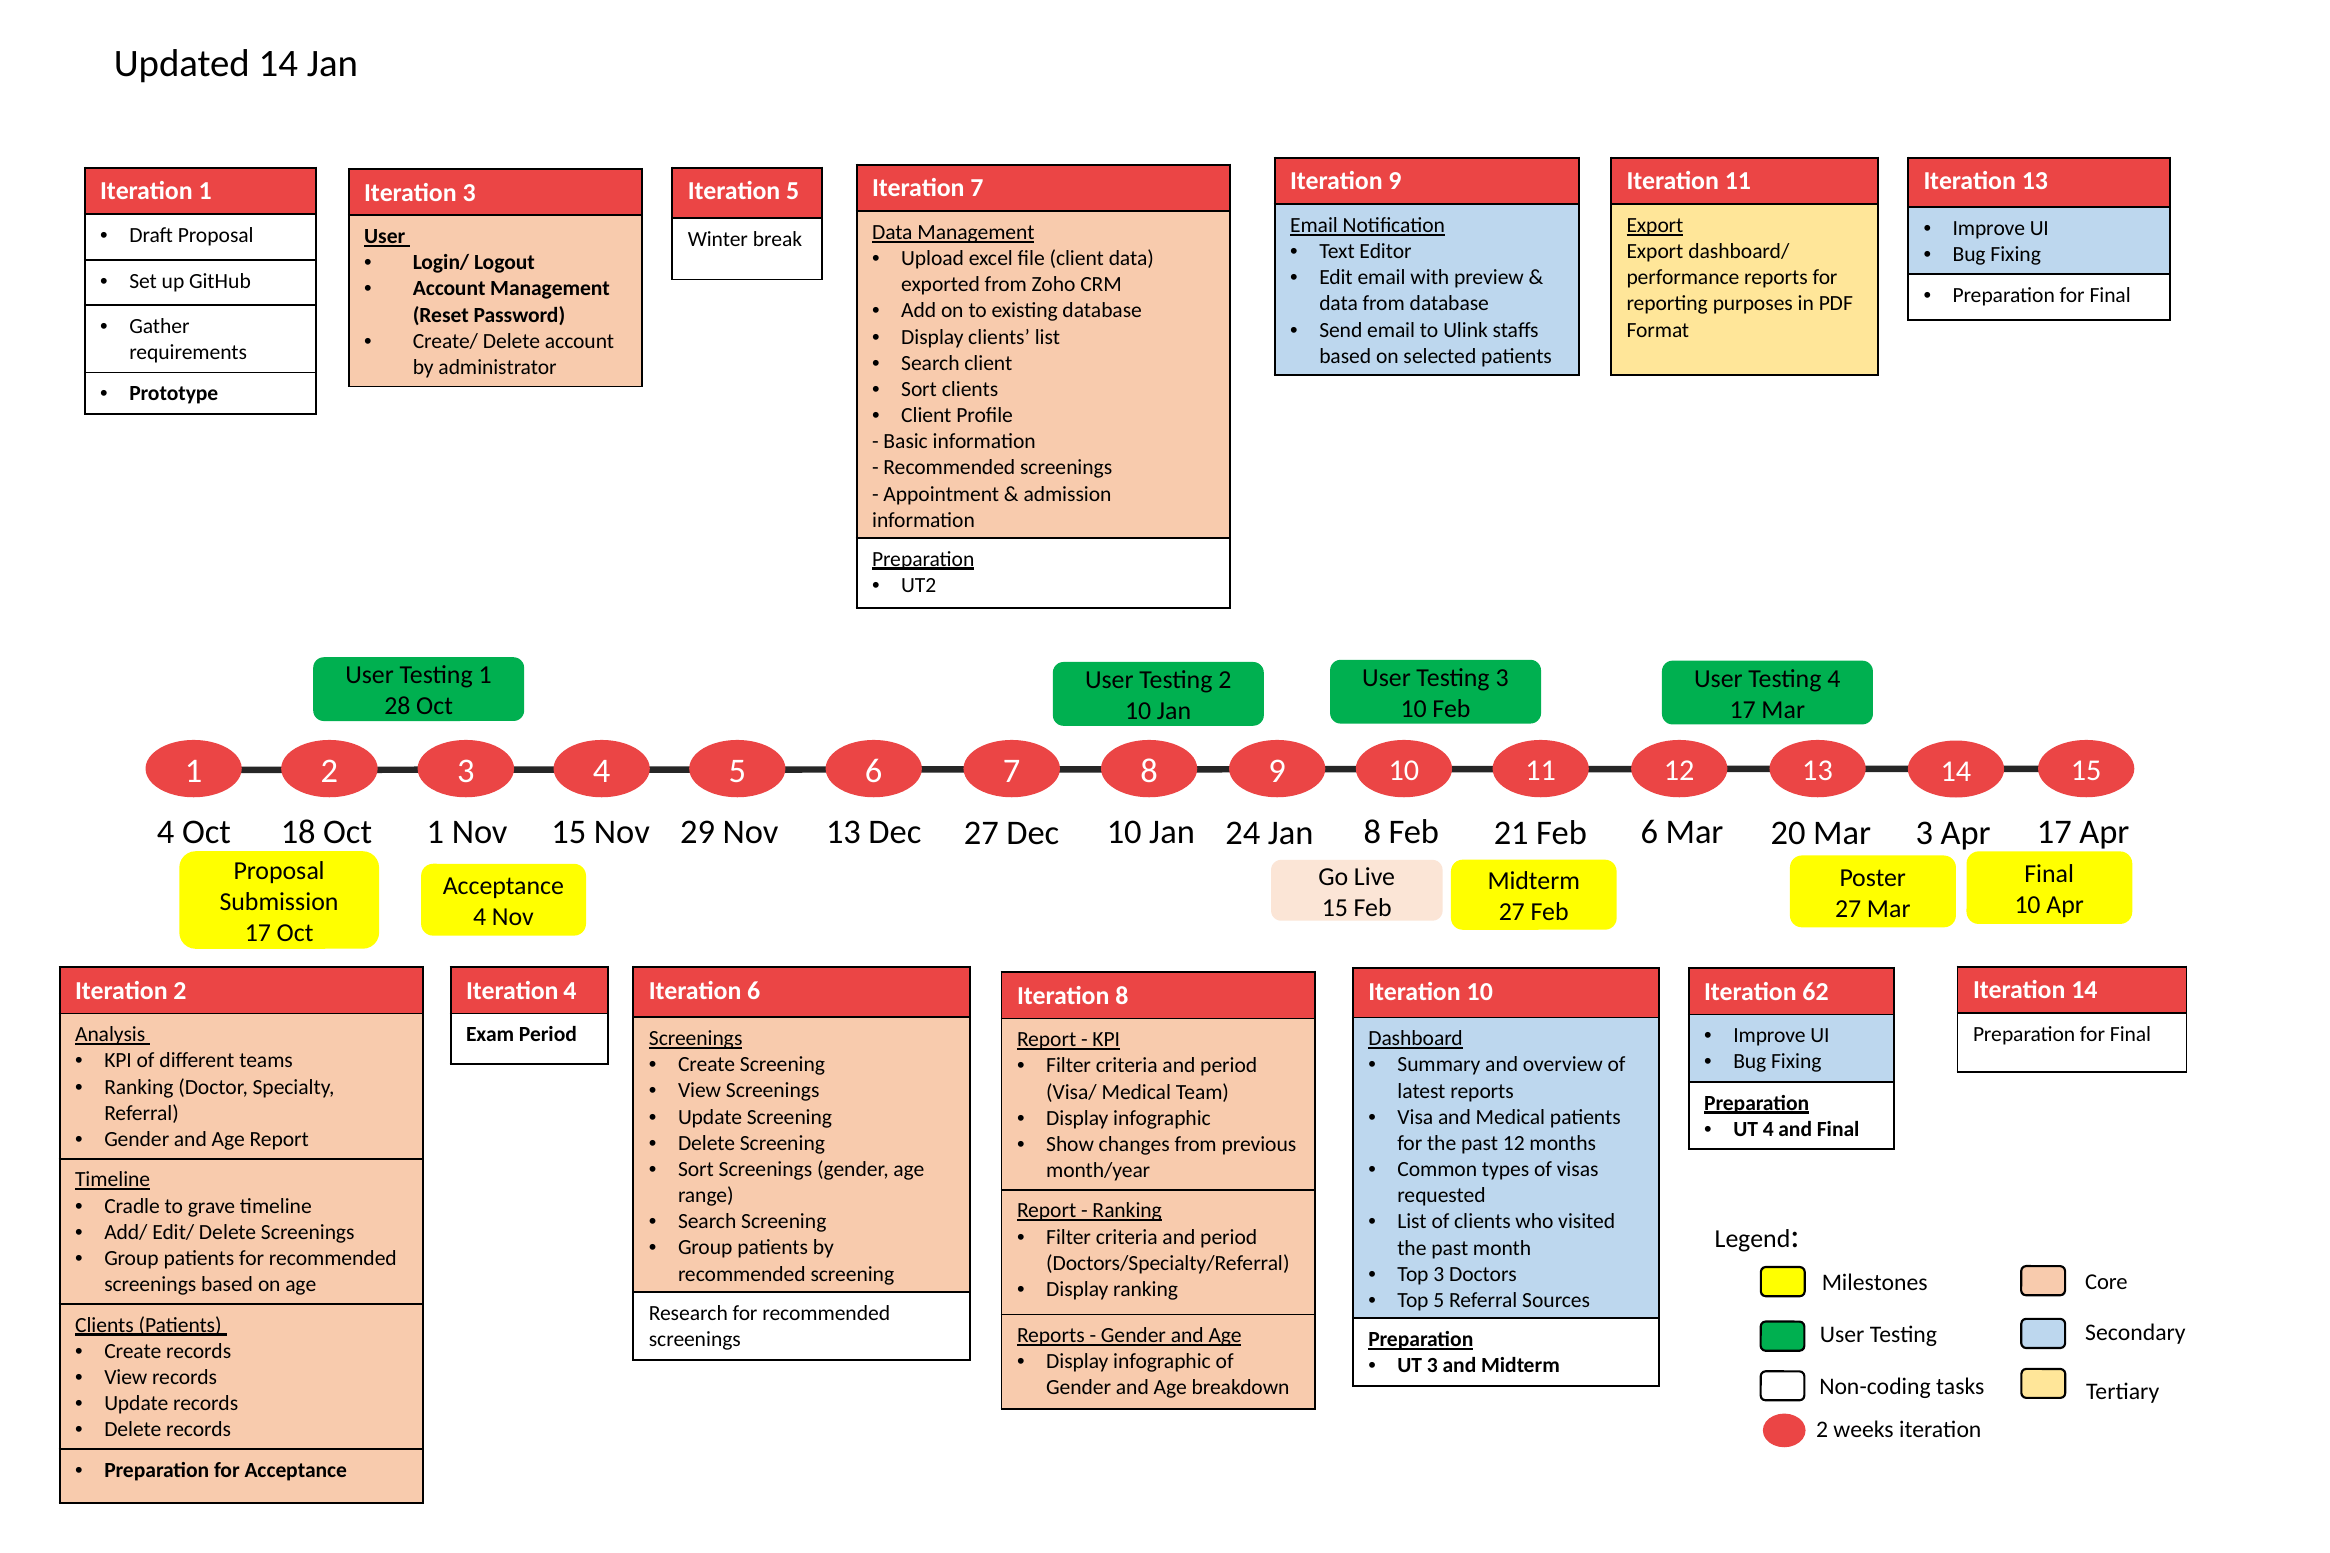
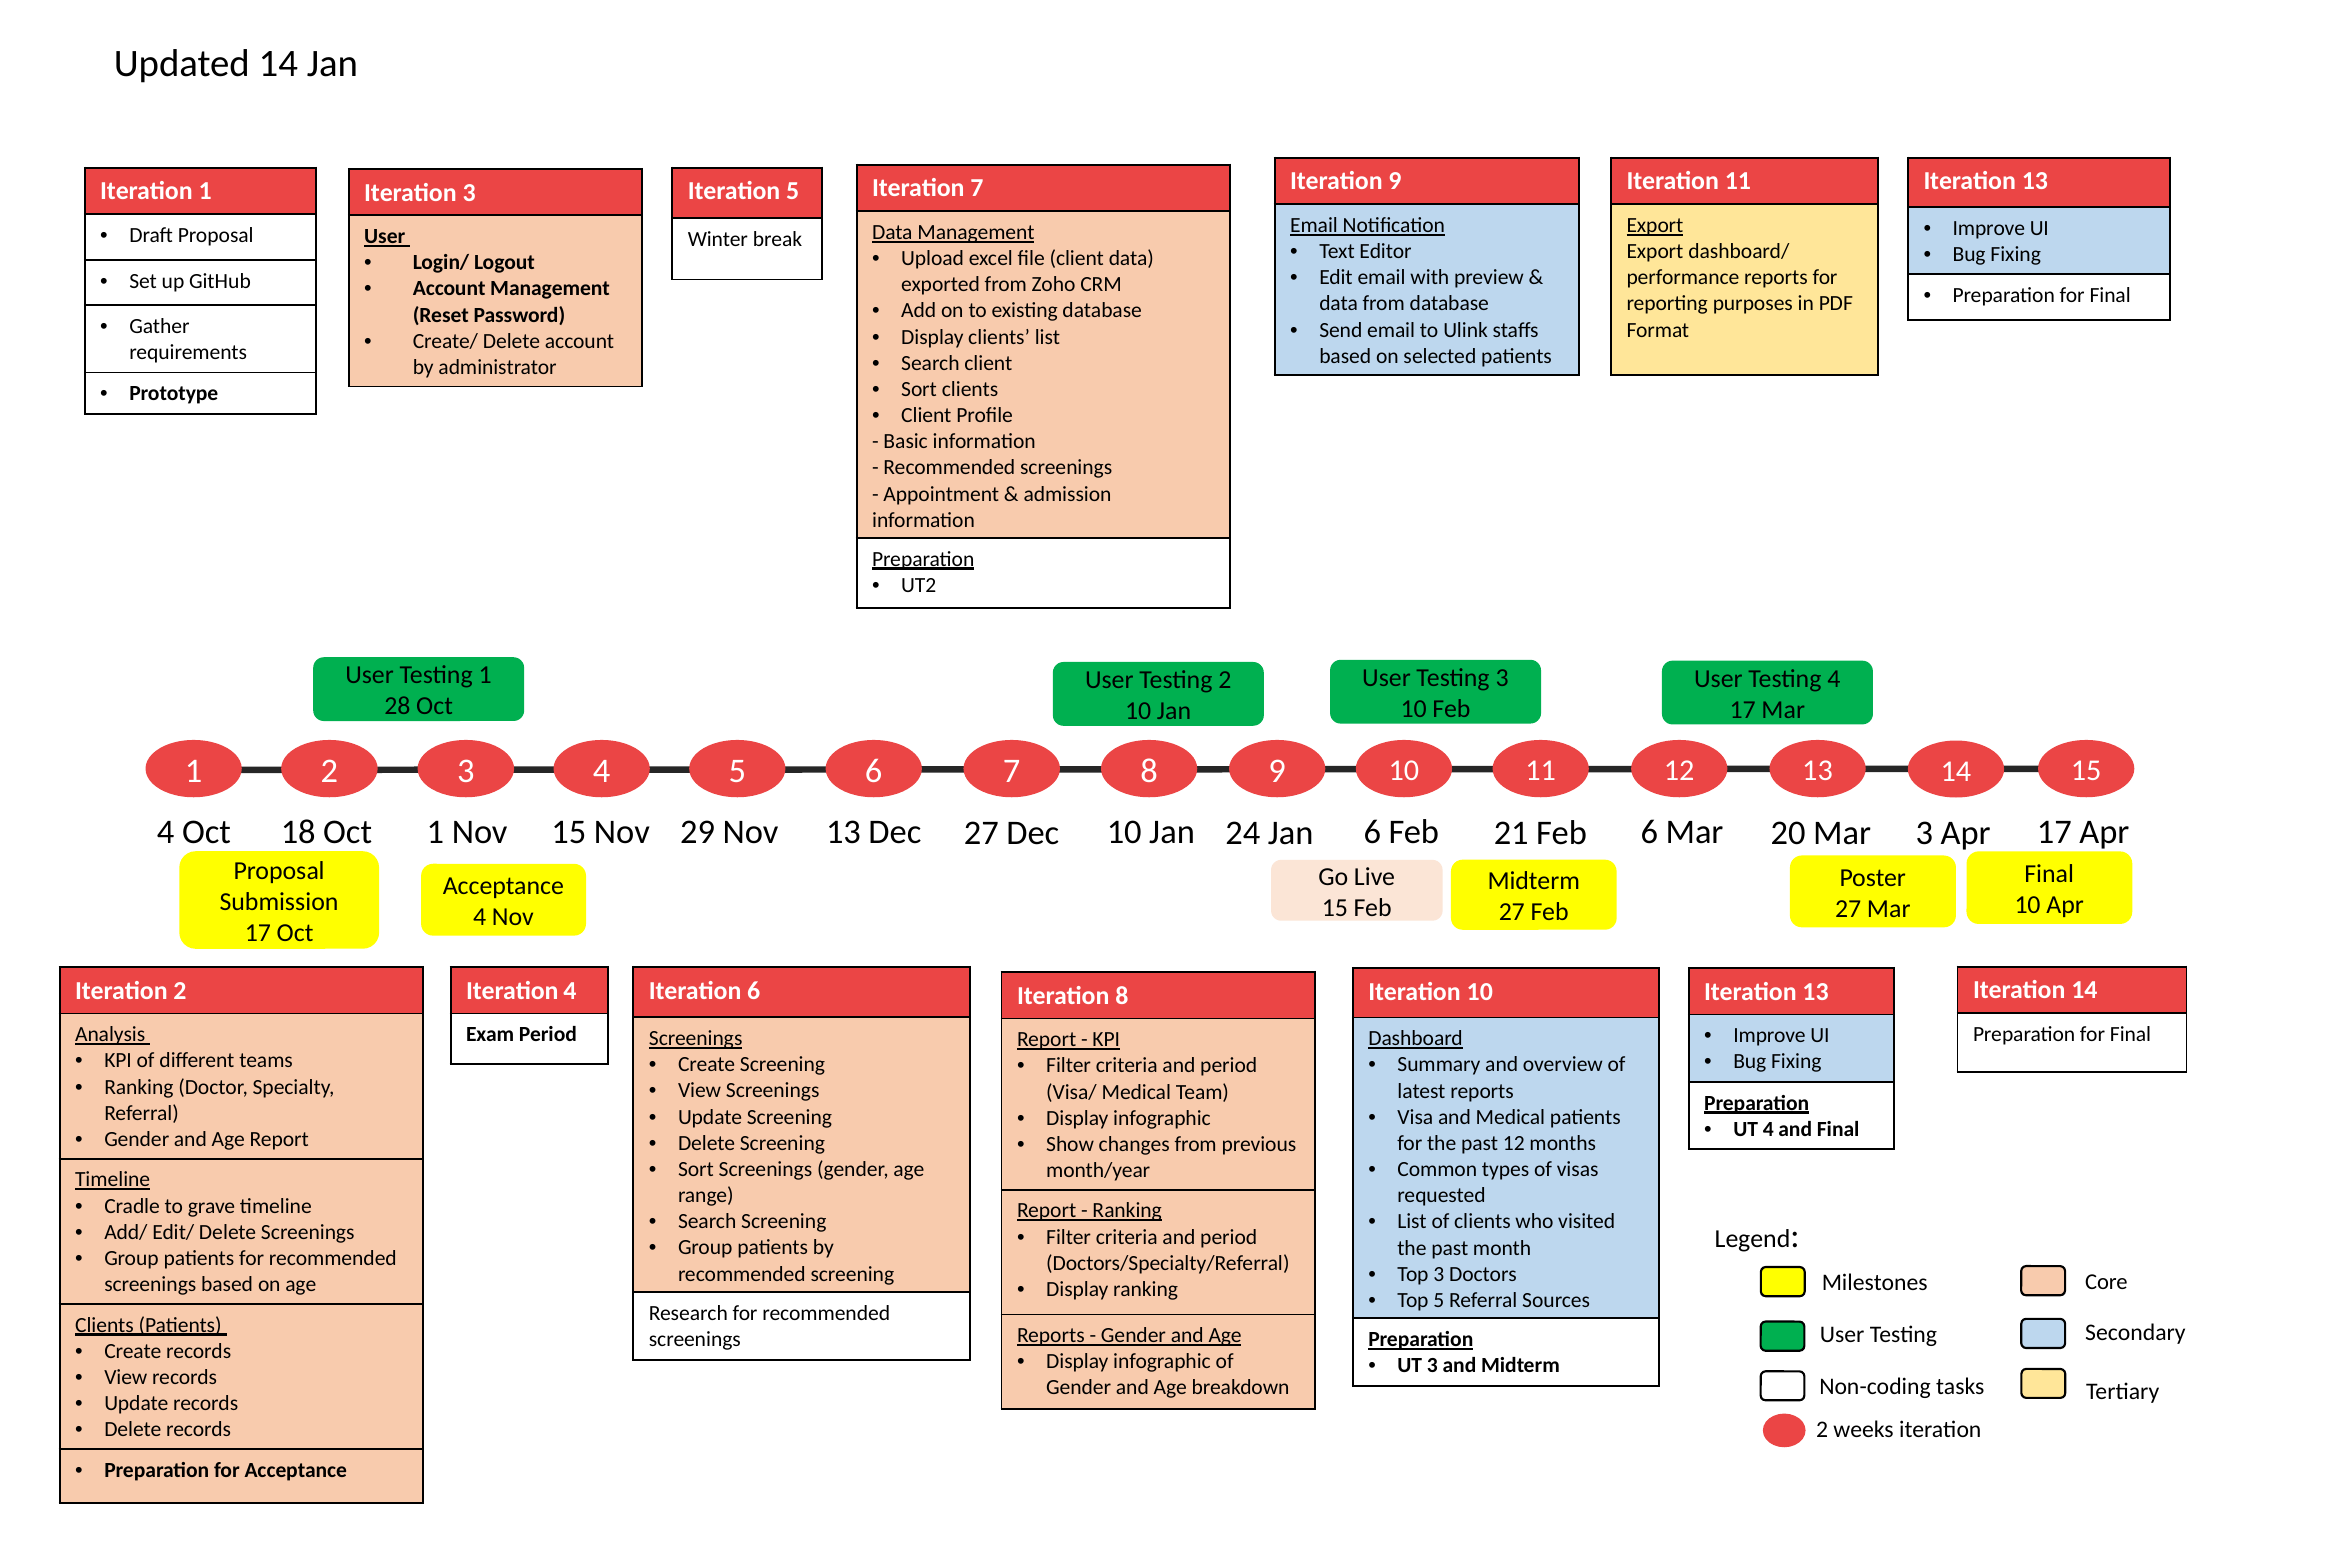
Jan 8: 8 -> 6 (1372, 832)
62: 62 -> 13 (1816, 992)
